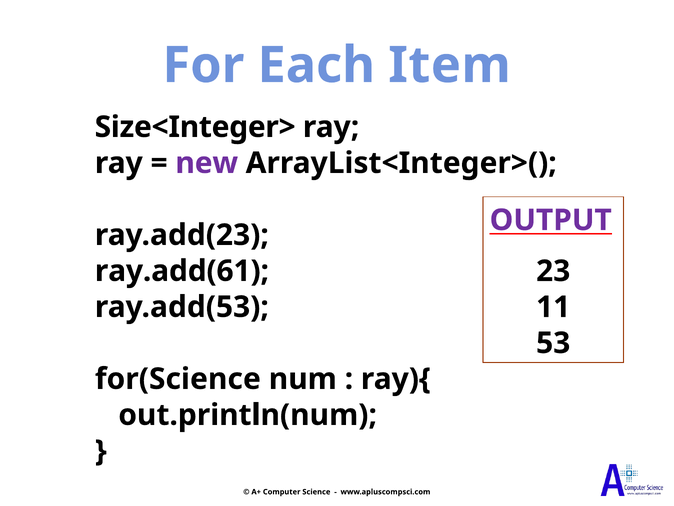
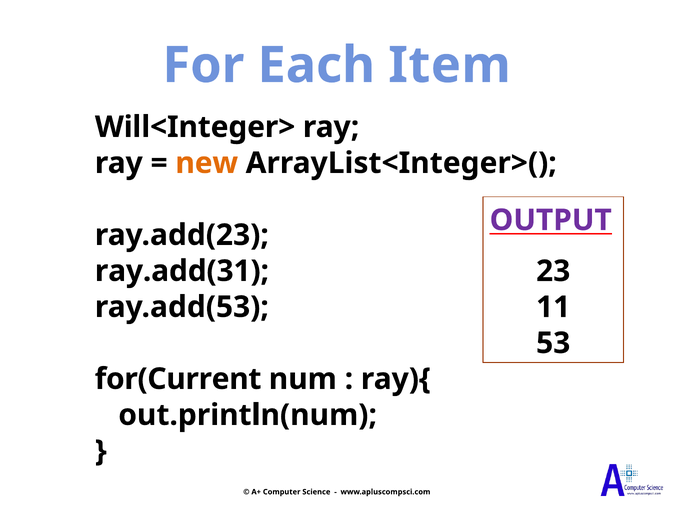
Size<Integer>: Size<Integer> -> Will<Integer> (195, 127)
new colour: purple -> orange (207, 163)
ray.add(61: ray.add(61 -> ray.add(31 (182, 271)
for(Science: for(Science -> for(Current (178, 379)
